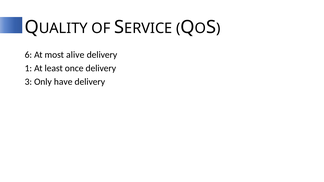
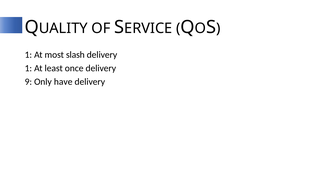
6: 6 -> 1 (28, 55)
alive: alive -> slash (75, 55)
3: 3 -> 9 (28, 82)
